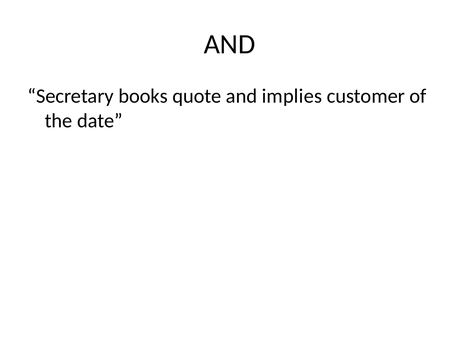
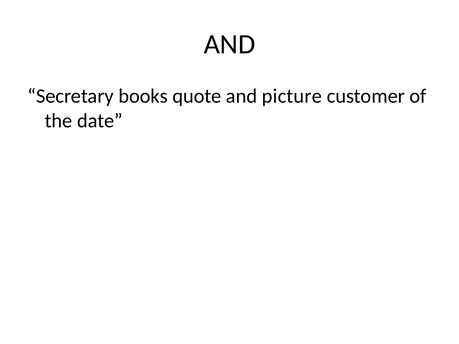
implies: implies -> picture (292, 96)
